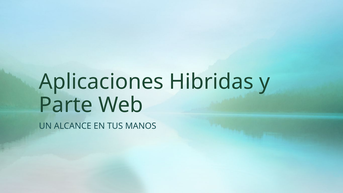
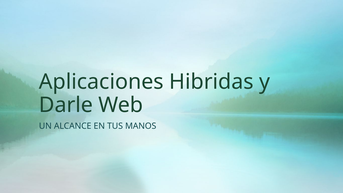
Parte: Parte -> Darle (66, 105)
